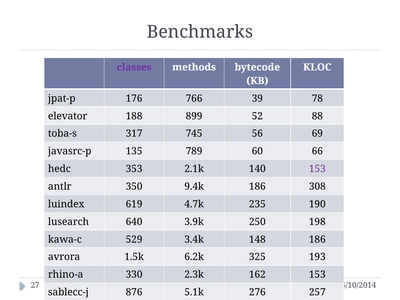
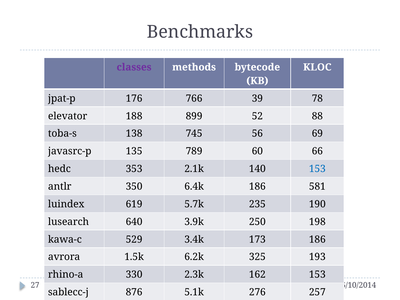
317: 317 -> 138 (134, 134)
153 colour: purple -> blue (317, 169)
9.4k: 9.4k -> 6.4k (194, 187)
308: 308 -> 581 (317, 187)
4.7k: 4.7k -> 5.7k (194, 204)
148: 148 -> 173 (257, 239)
